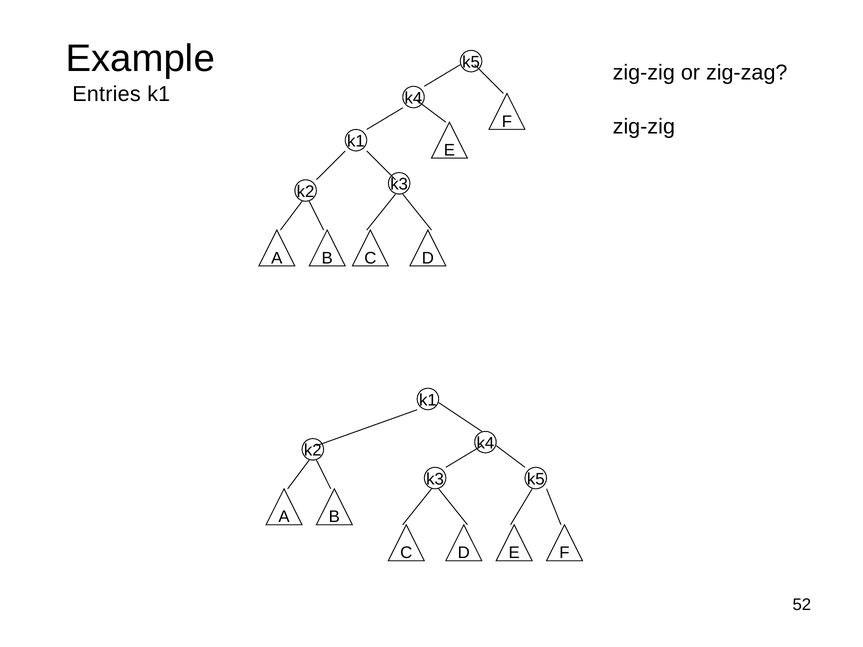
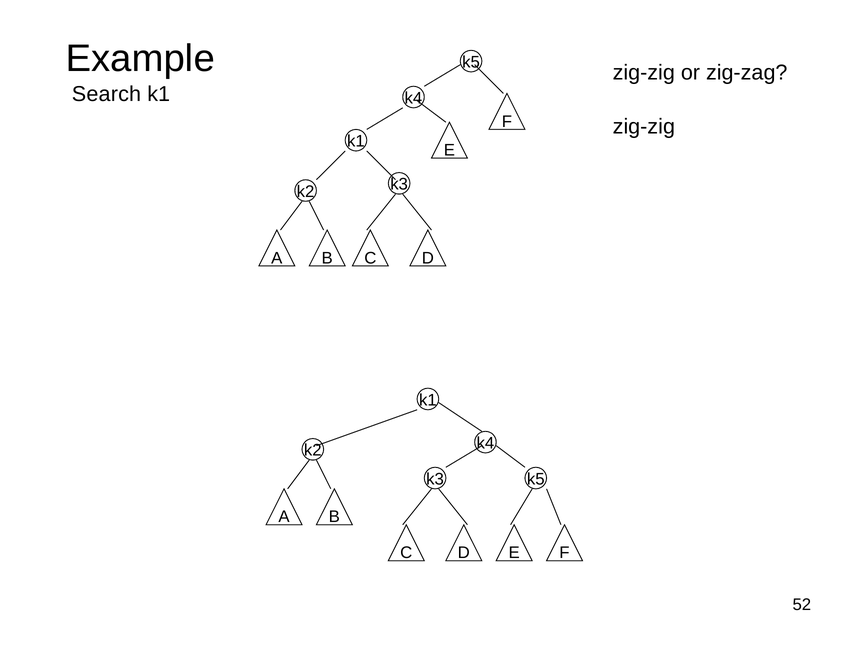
Entries: Entries -> Search (106, 94)
